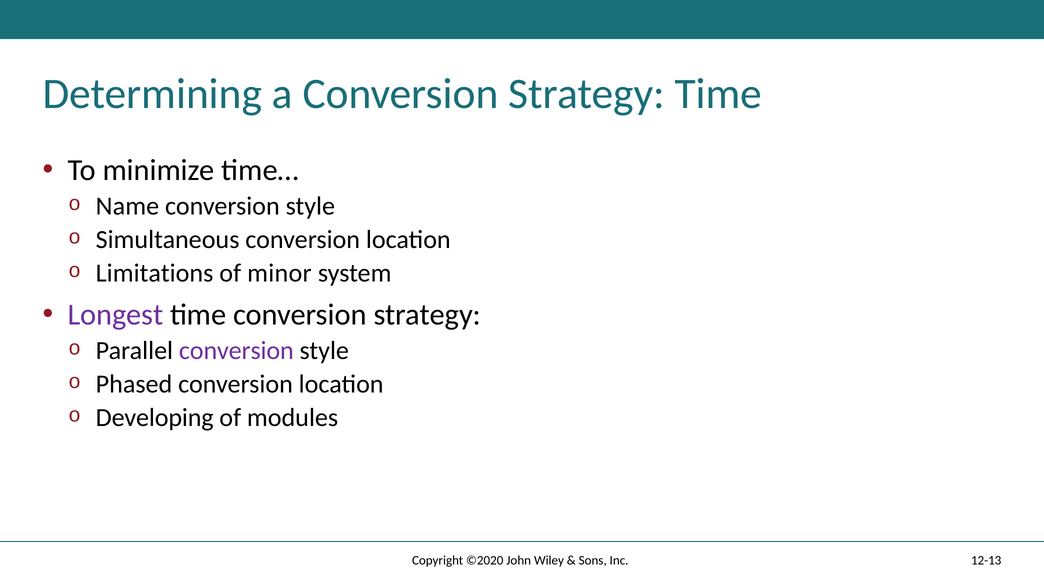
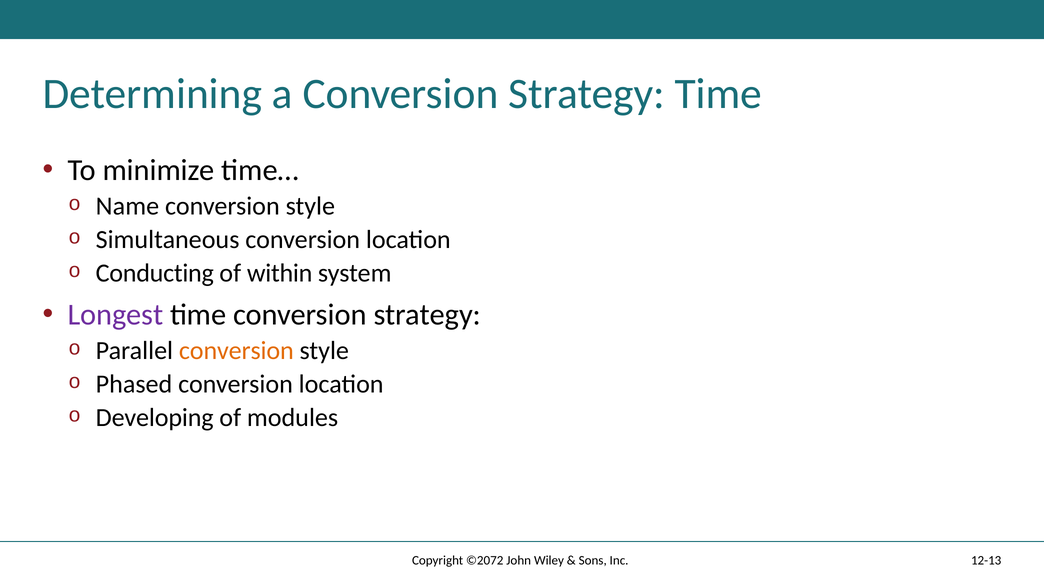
Limitations: Limitations -> Conducting (155, 273)
minor: minor -> within (280, 273)
conversion colour: purple -> orange (236, 351)
©2020: ©2020 -> ©2072 (485, 561)
